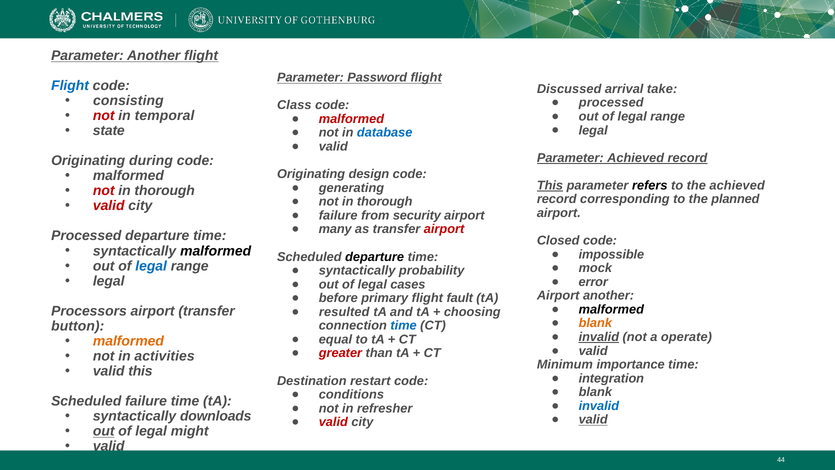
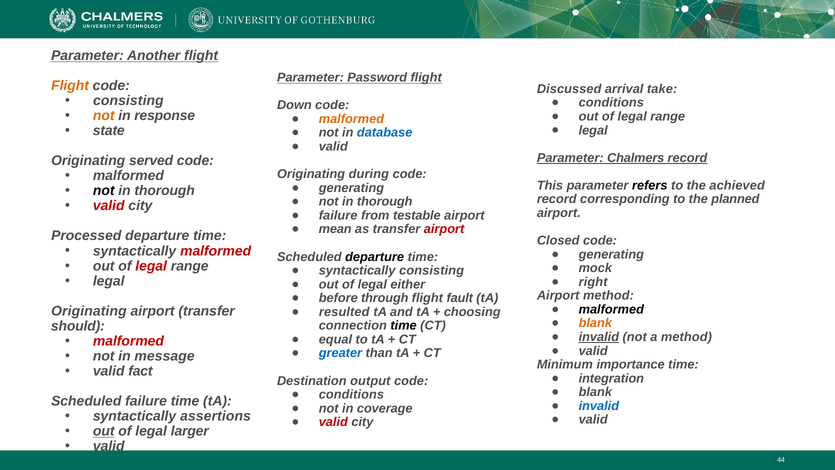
Flight colour: blue -> orange (70, 86)
processed: processed -> conditions (611, 103)
Class: Class -> Down (294, 105)
not colour: red -> orange (104, 116)
temporal: temporal -> response (165, 116)
malformed colour: red -> orange (351, 119)
Parameter Achieved: Achieved -> Chalmers (636, 158)
during: during -> served (151, 161)
design: design -> during (369, 174)
This underline: present -> none (550, 185)
not colour: red -> black (104, 191)
security: security -> testable (417, 215)
many: many -> mean (335, 229)
malformed colour: black -> red (216, 251)
impossible: impossible -> generating (611, 254)
legal colour: blue -> red (151, 266)
syntactically probability: probability -> consisting (432, 270)
error: error -> right (593, 282)
cases: cases -> either (408, 284)
Airport another: another -> method (608, 296)
primary: primary -> through (385, 298)
Processors: Processors -> Originating (89, 311)
button: button -> should (78, 326)
time colour: blue -> black (404, 326)
a operate: operate -> method (686, 337)
malformed colour: orange -> red (128, 341)
greater colour: red -> blue (340, 353)
activities: activities -> message (165, 356)
valid this: this -> fact (140, 371)
restart: restart -> output (370, 381)
refresher: refresher -> coverage (385, 408)
downloads: downloads -> assertions (216, 416)
valid underline: present -> none (593, 420)
might: might -> larger (190, 431)
